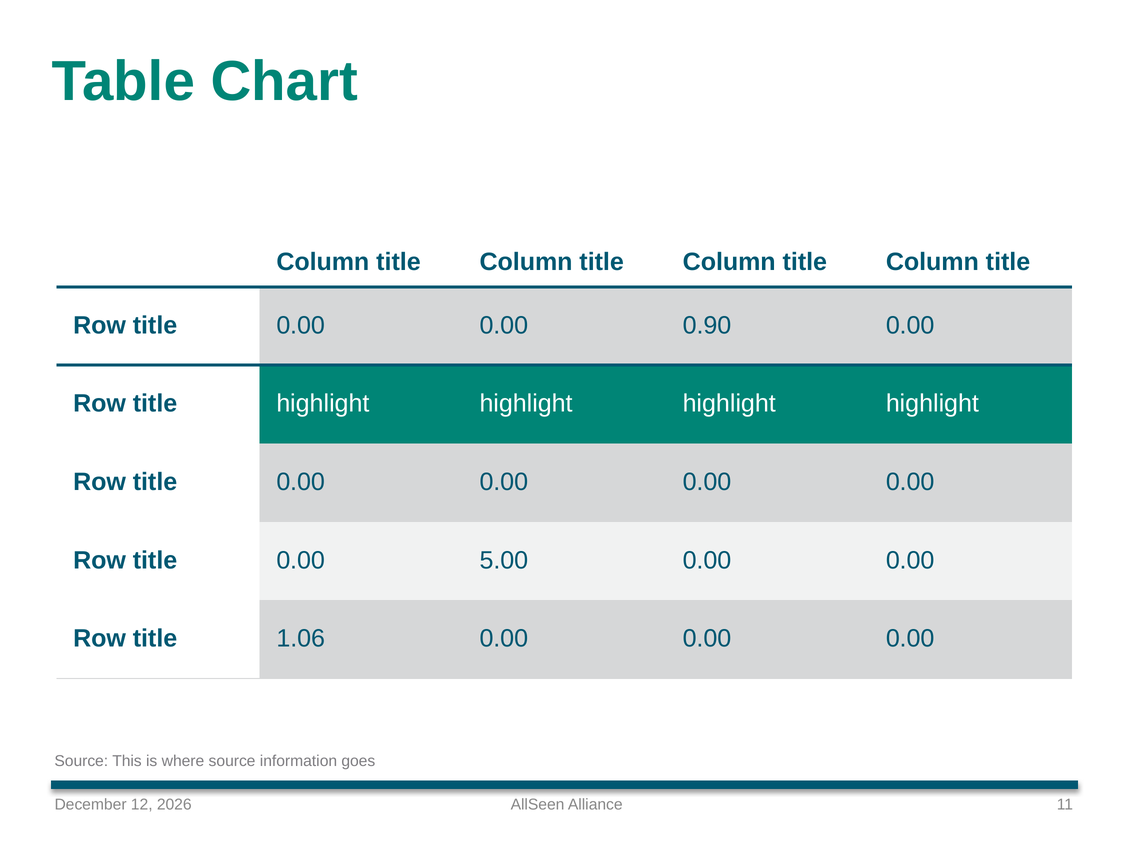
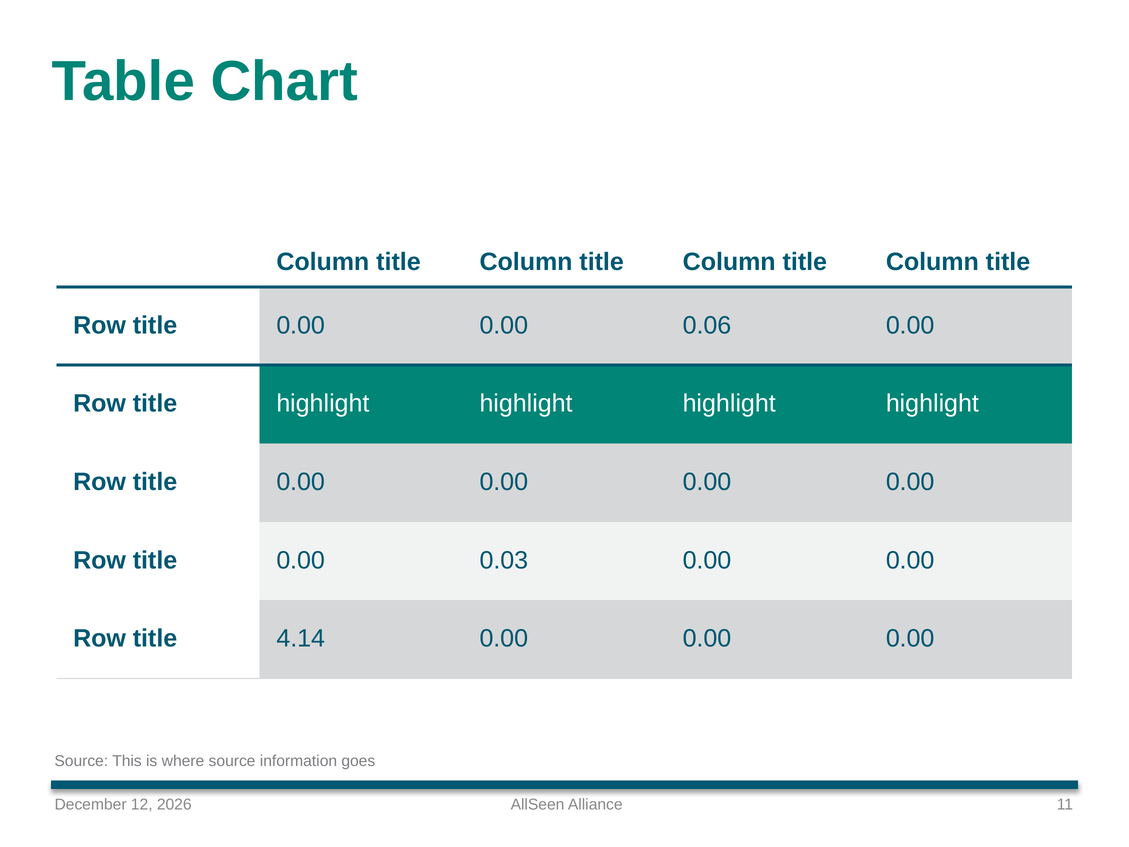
0.90: 0.90 -> 0.06 (707, 325)
5.00: 5.00 -> 0.03 (504, 560)
1.06: 1.06 -> 4.14 (301, 638)
